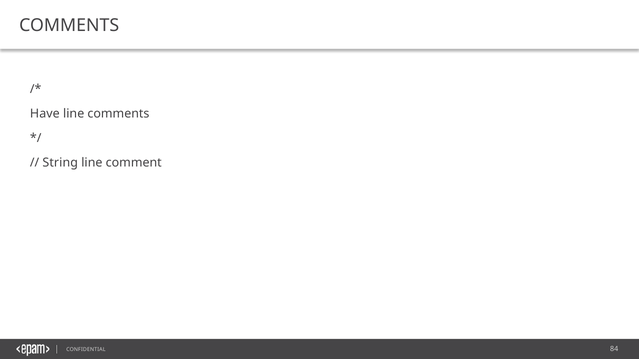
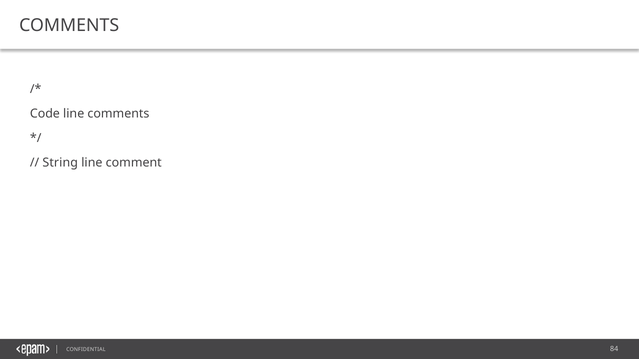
Have: Have -> Code (45, 114)
